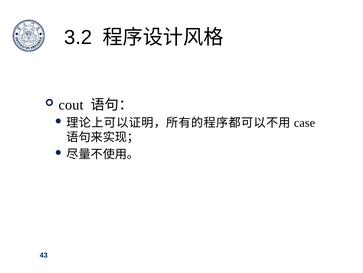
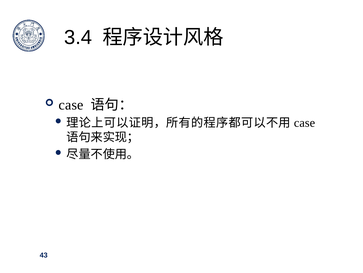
3.2: 3.2 -> 3.4 (78, 37)
cout: cout -> case (71, 105)
